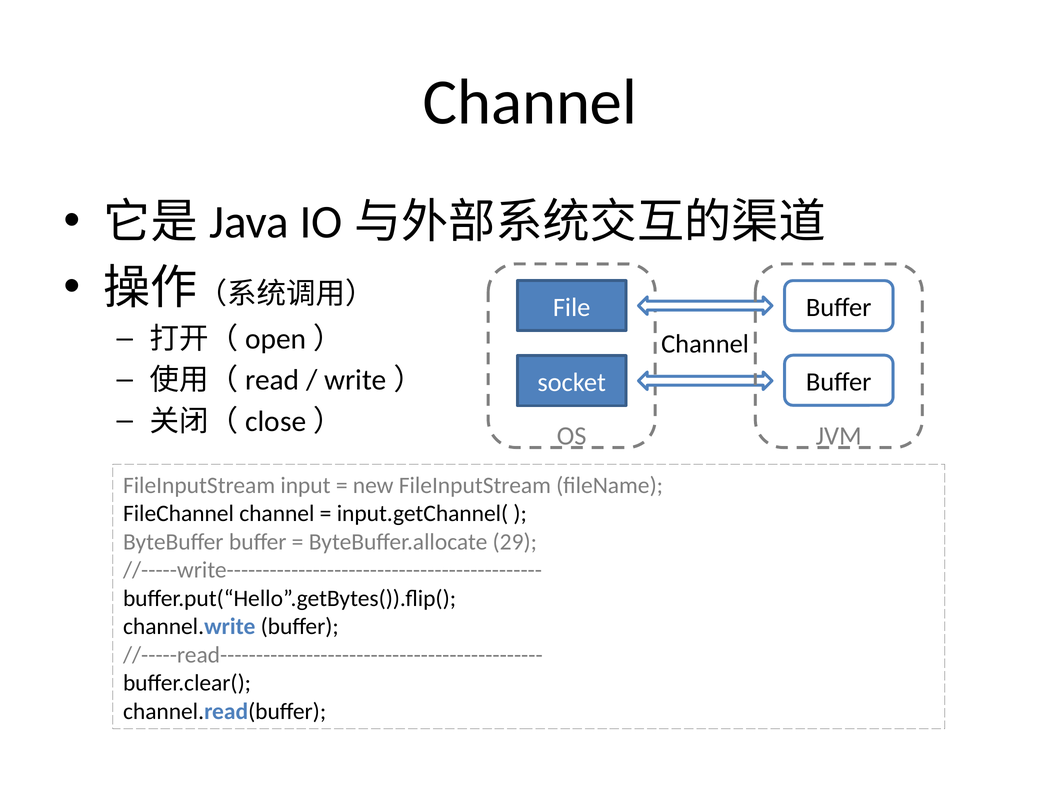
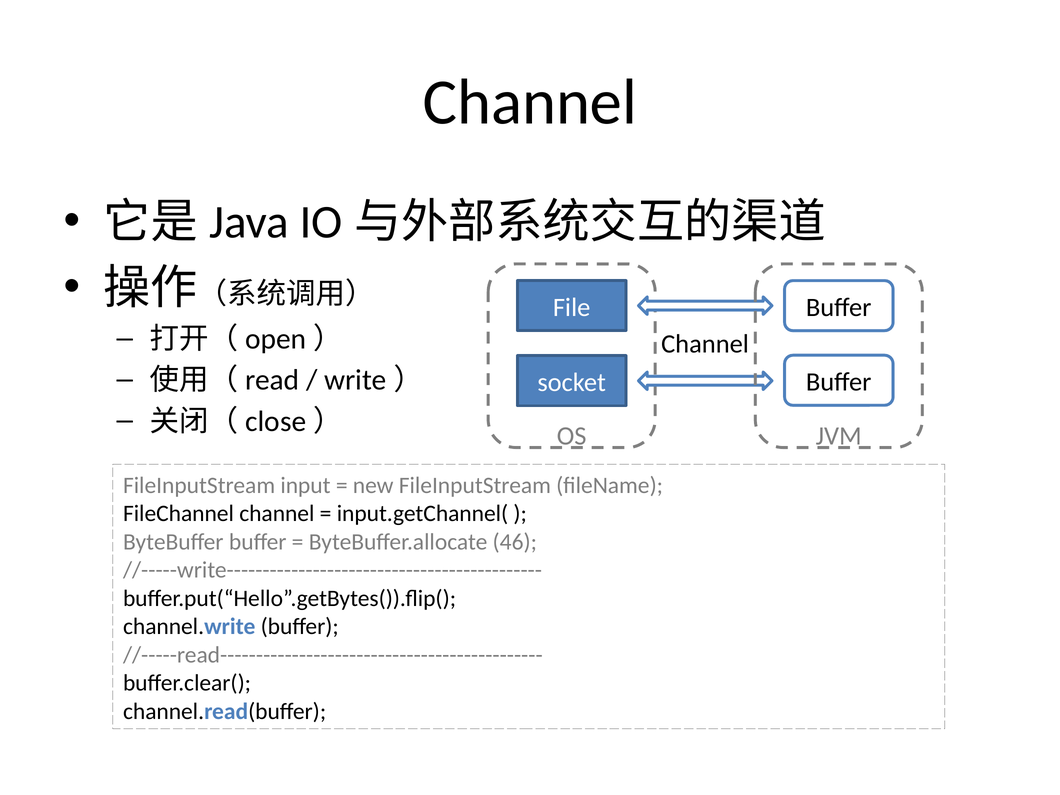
29: 29 -> 46 (515, 542)
